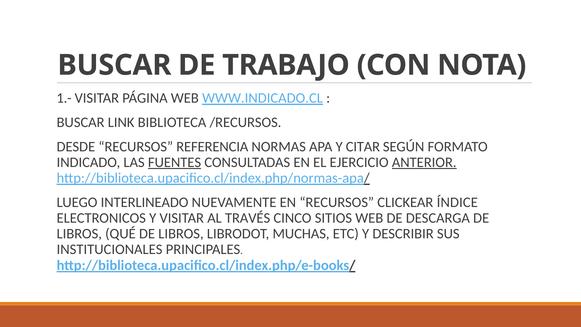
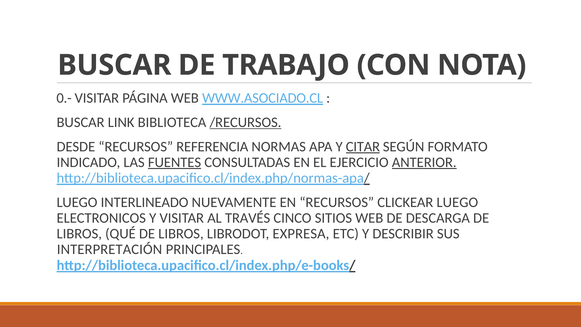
1.-: 1.- -> 0.- (64, 98)
WWW.INDICADO.CL: WWW.INDICADO.CL -> WWW.ASOCIADO.CL (263, 98)
/RECURSOS underline: none -> present (245, 122)
CITAR underline: none -> present (363, 146)
CLICKEAR ÍNDICE: ÍNDICE -> LUEGO (457, 202)
MUCHAS: MUCHAS -> EXPRESA (301, 234)
INSTITUCIONALES: INSTITUCIONALES -> INTERPRETACIÓN (110, 249)
